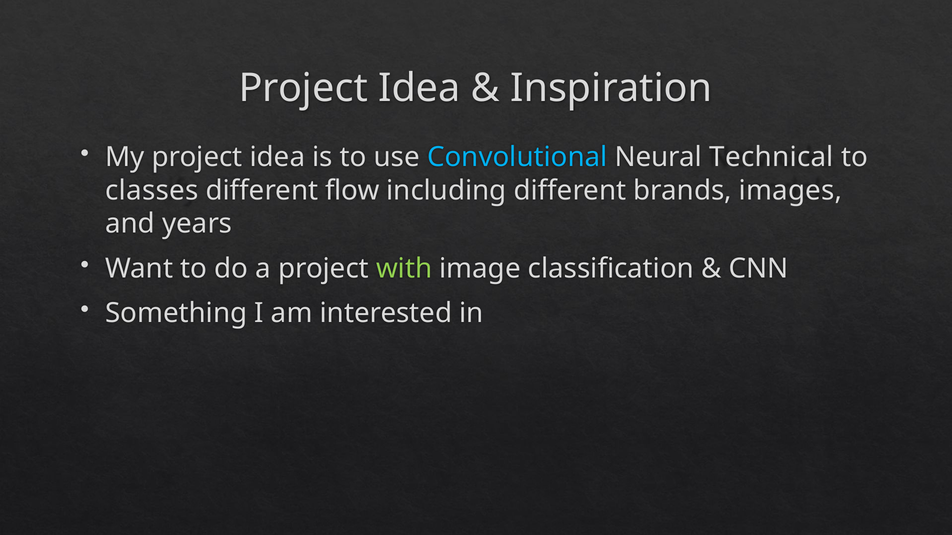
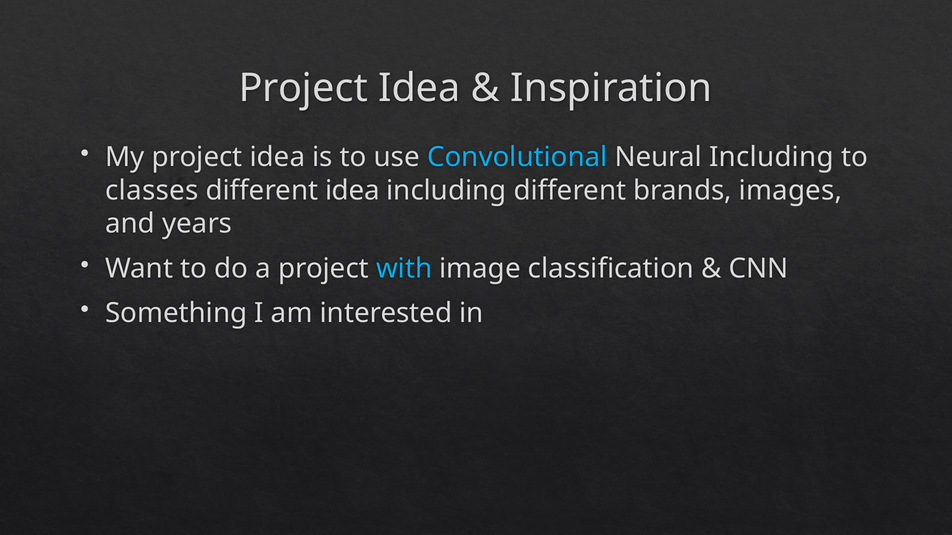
Neural Technical: Technical -> Including (772, 157)
different flow: flow -> idea (352, 191)
with colour: light green -> light blue (404, 269)
